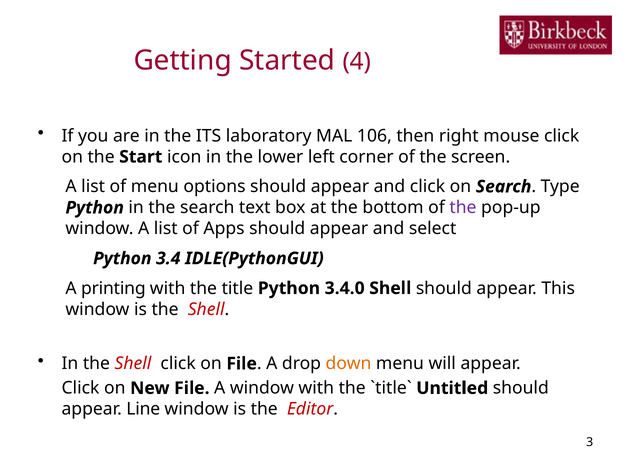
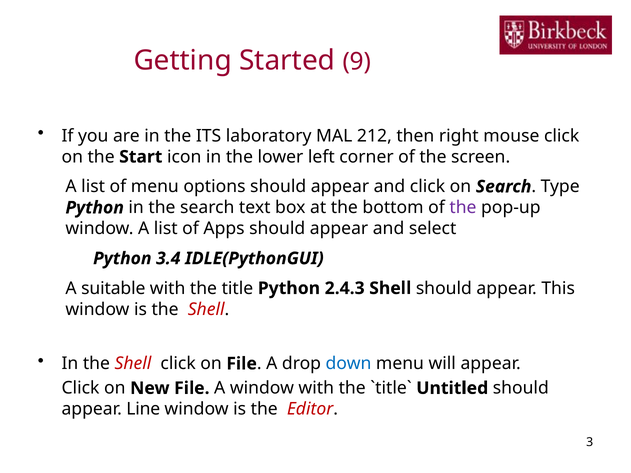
4: 4 -> 9 (357, 62)
106: 106 -> 212 (374, 136)
printing: printing -> suitable (113, 288)
3.4.0: 3.4.0 -> 2.4.3 (345, 288)
down colour: orange -> blue (349, 364)
